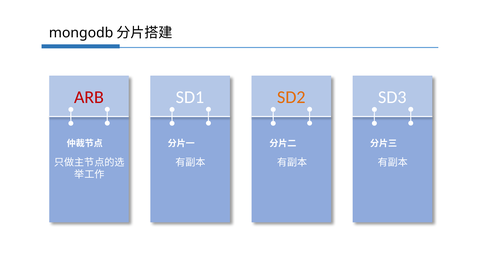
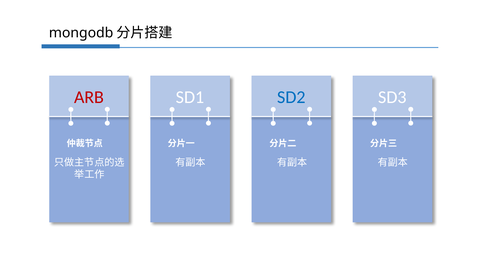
SD2 colour: orange -> blue (291, 97)
